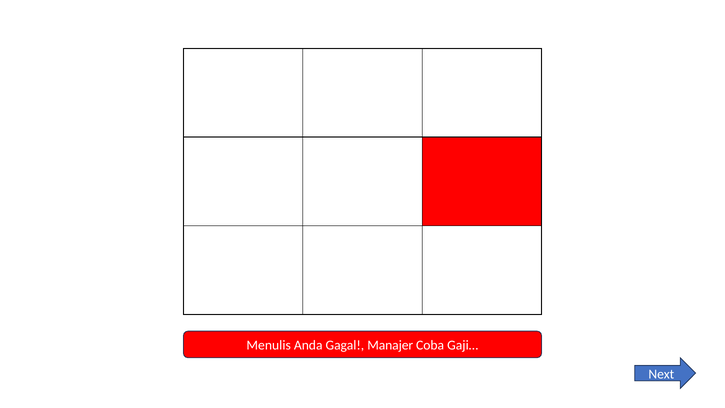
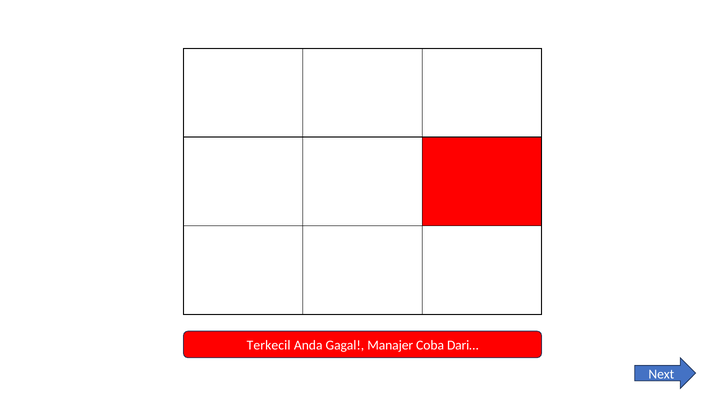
Menulis: Menulis -> Terkecil (269, 345)
Gaji…: Gaji… -> Dari… (463, 345)
